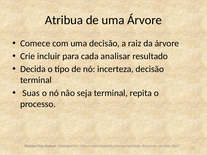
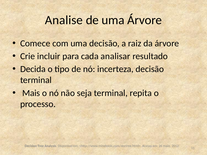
Atribua: Atribua -> Analise (64, 20)
Suas: Suas -> Mais (31, 93)
